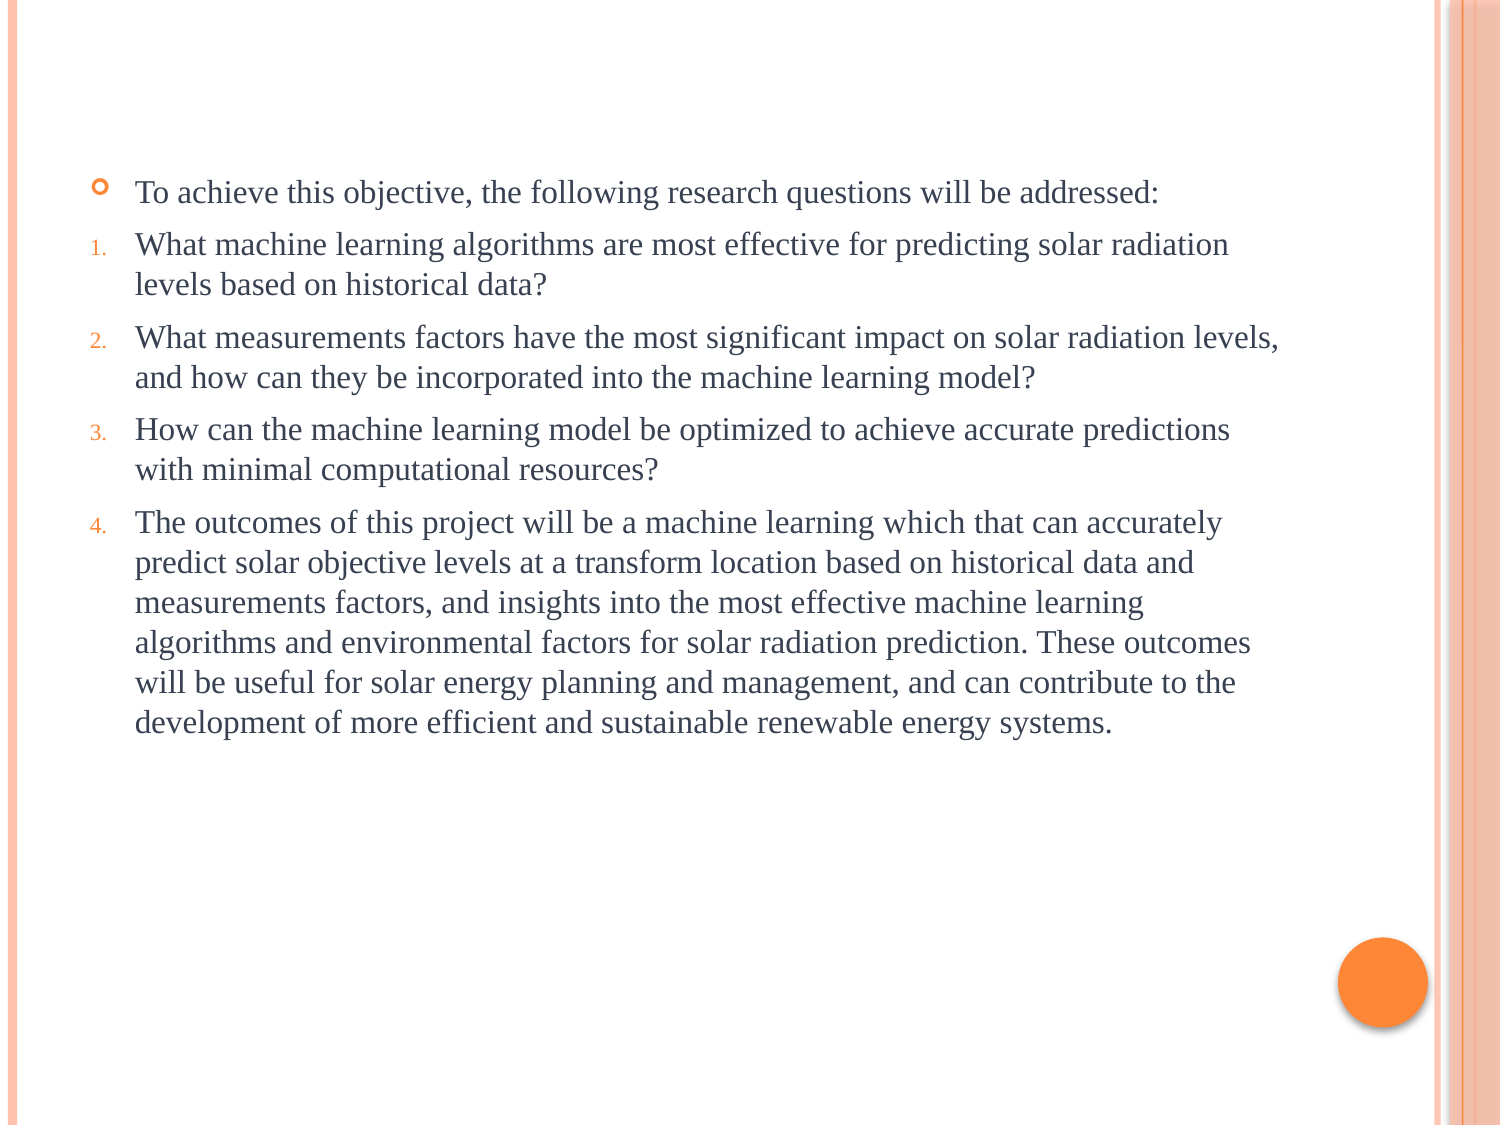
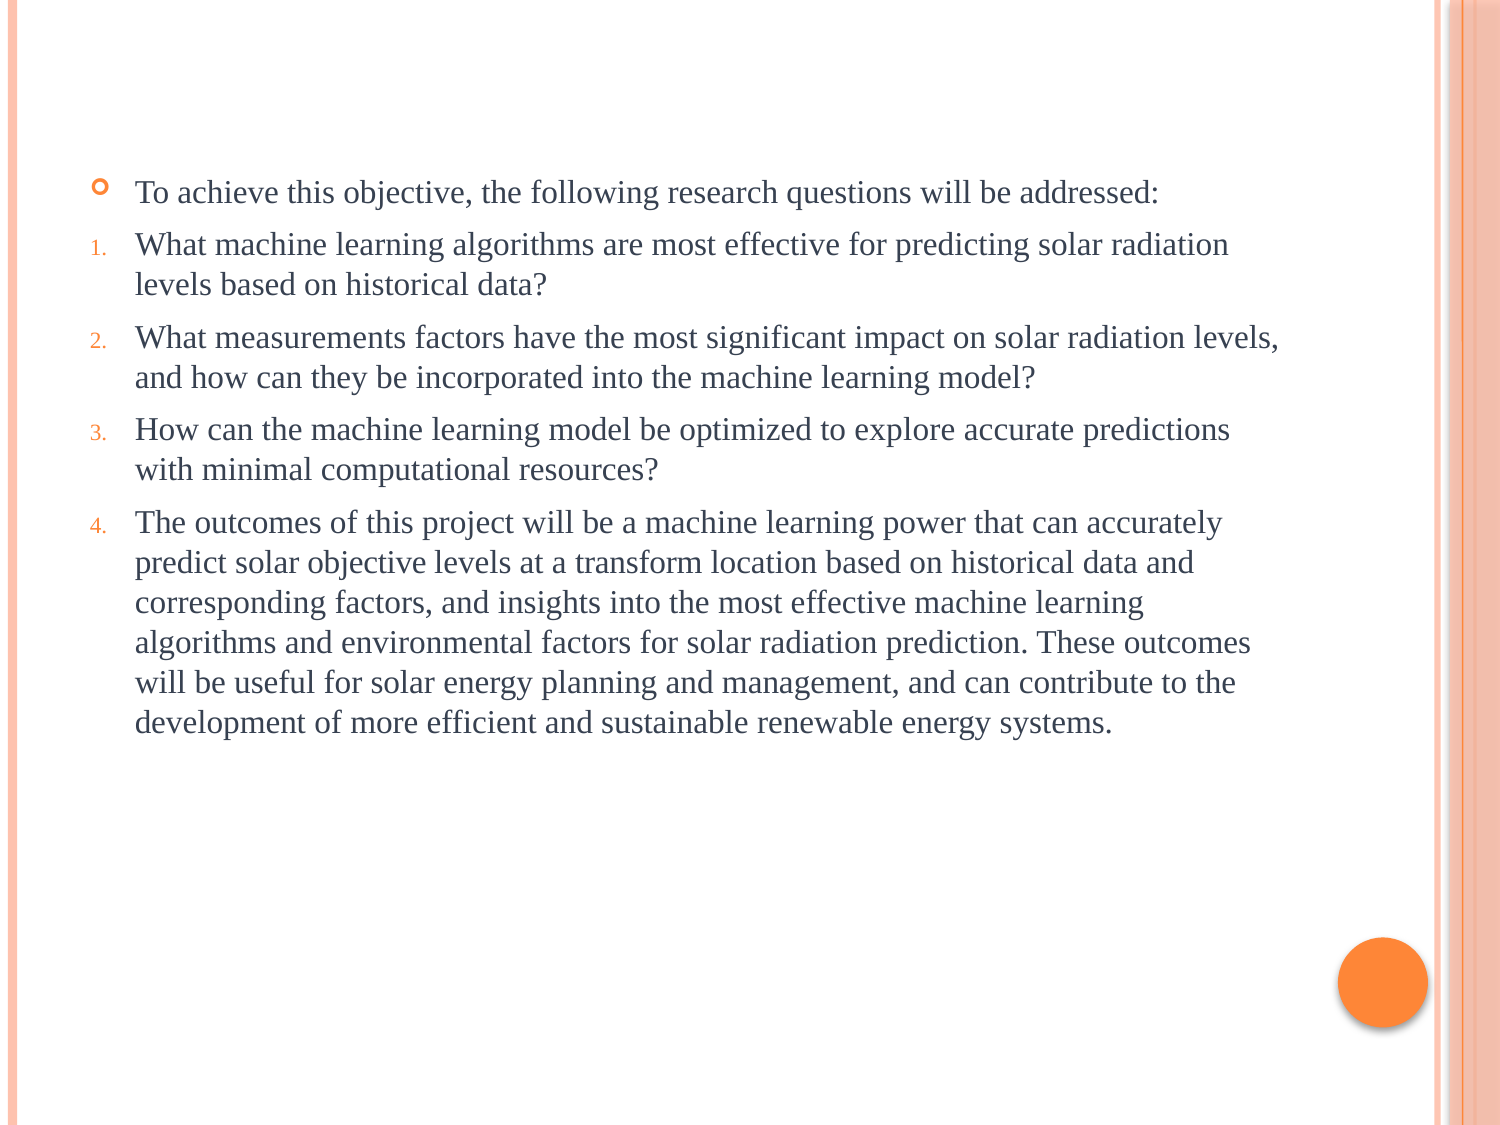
optimized to achieve: achieve -> explore (905, 430)
which: which -> power (924, 522)
measurements: measurements -> corresponding (231, 602)
